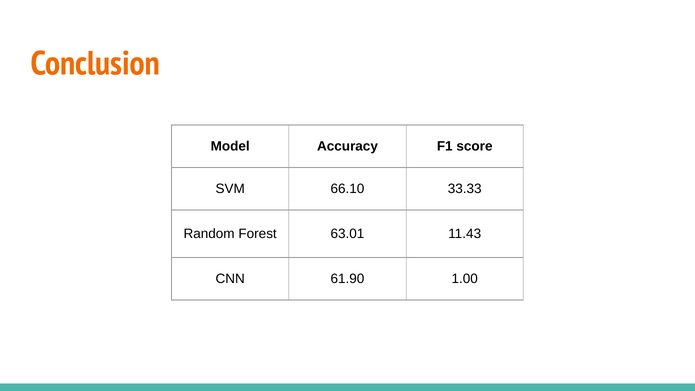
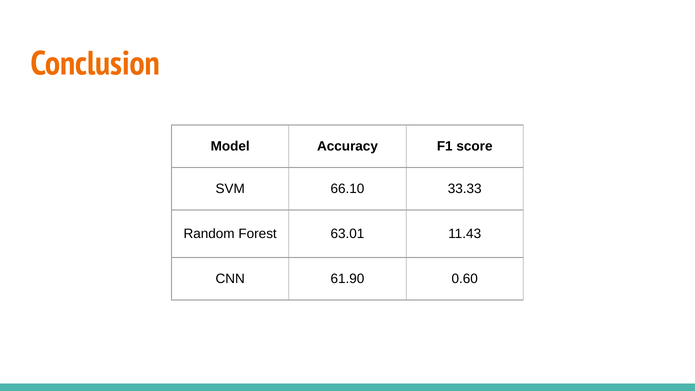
1.00: 1.00 -> 0.60 (465, 279)
